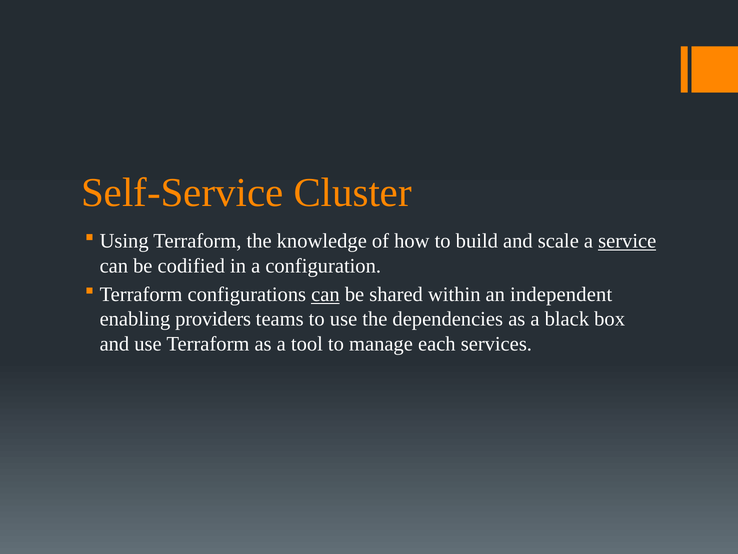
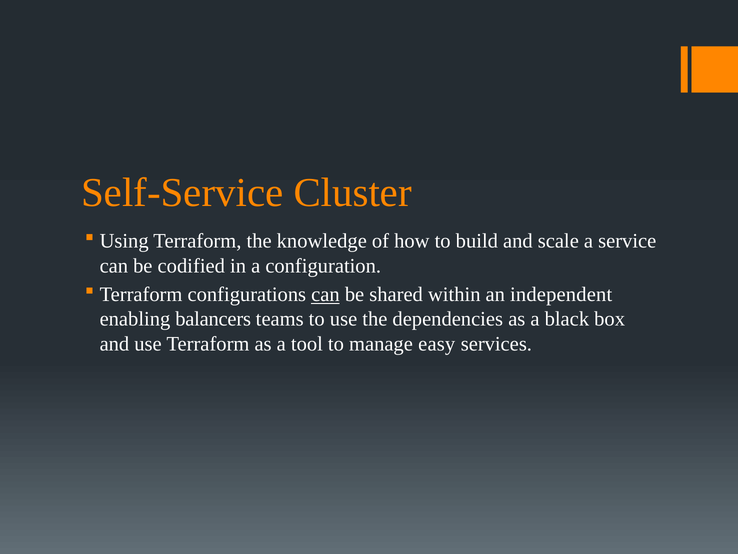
service underline: present -> none (627, 241)
providers: providers -> balancers (213, 319)
each: each -> easy (437, 344)
